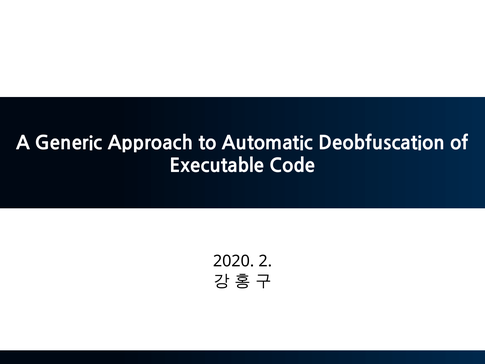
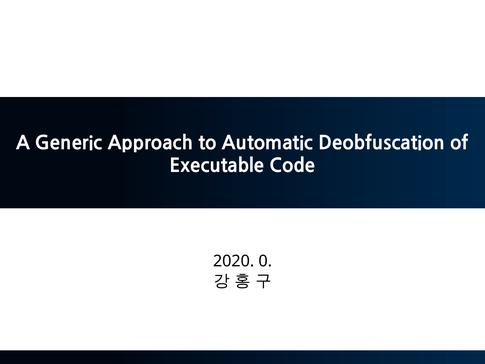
2: 2 -> 0 (265, 261)
